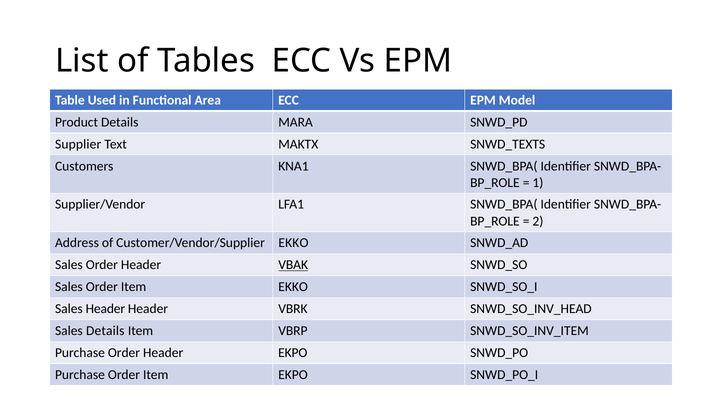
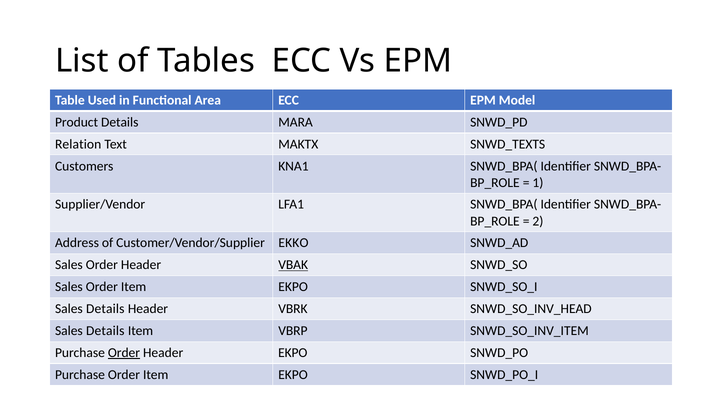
Supplier: Supplier -> Relation (78, 144)
Sales Order Item EKKO: EKKO -> EKPO (293, 287)
Header: Header -> Details (105, 309)
Order underline: none -> present (124, 353)
